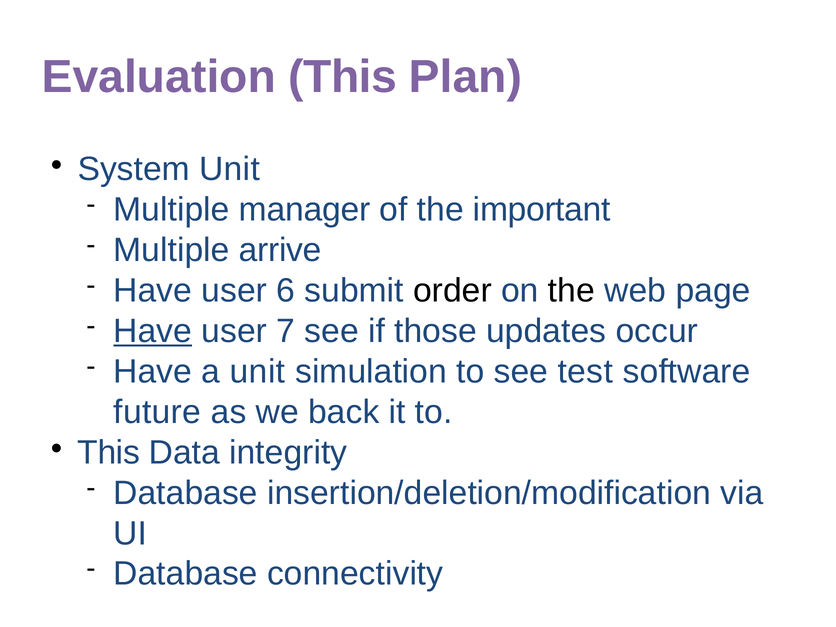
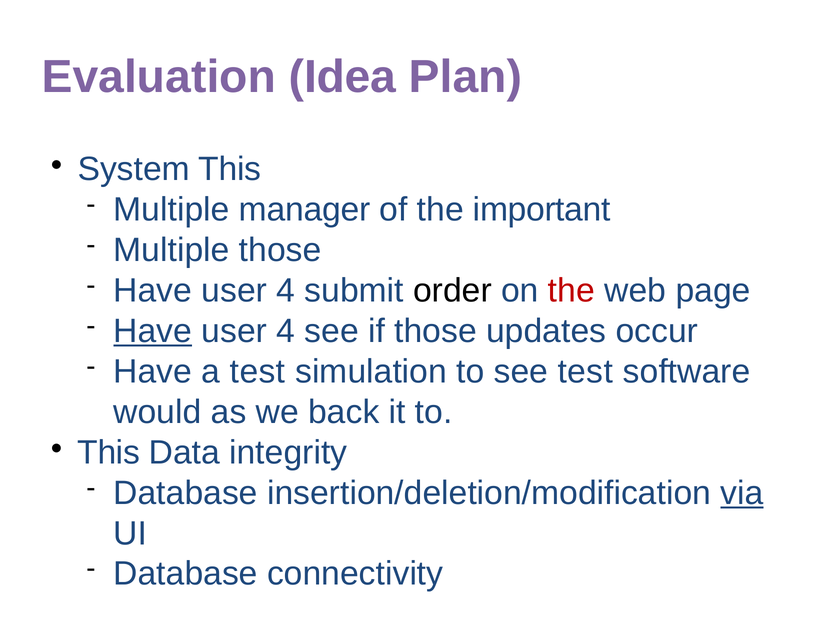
Evaluation This: This -> Idea (342, 77)
System Unit: Unit -> This (230, 169)
Multiple arrive: arrive -> those (280, 250)
6: 6 -> 4 (286, 291)
the colour: black -> red (571, 291)
7: 7 -> 4 (286, 331)
a unit: unit -> test (258, 372)
future: future -> would (157, 412)
via underline: none -> present (742, 493)
